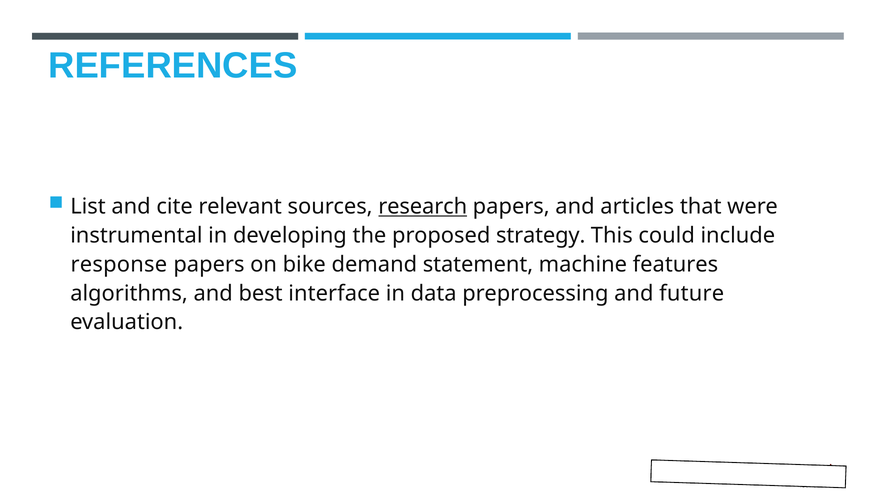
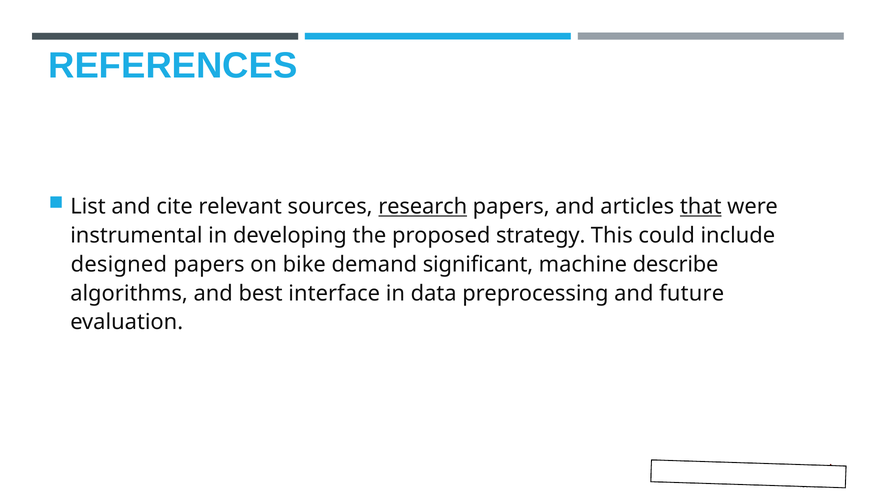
that underline: none -> present (701, 206)
response: response -> designed (119, 264)
statement: statement -> significant (478, 264)
features: features -> describe (676, 264)
